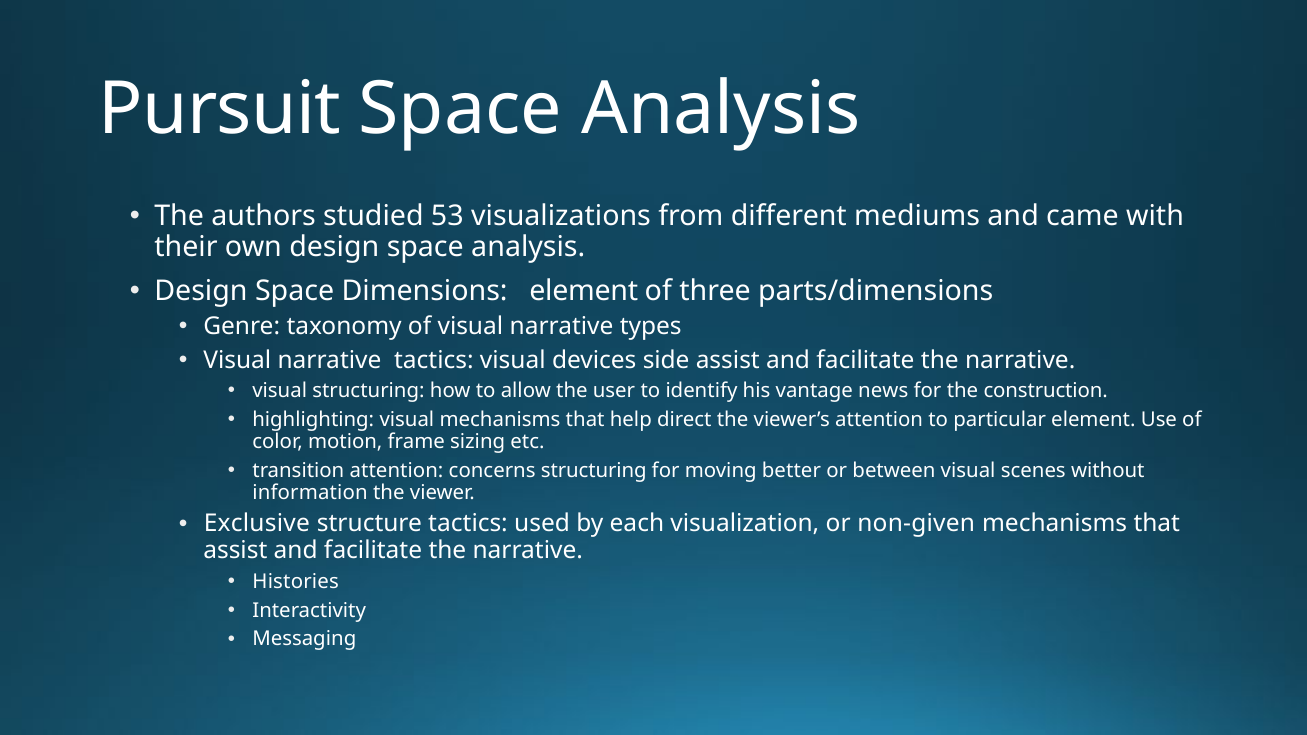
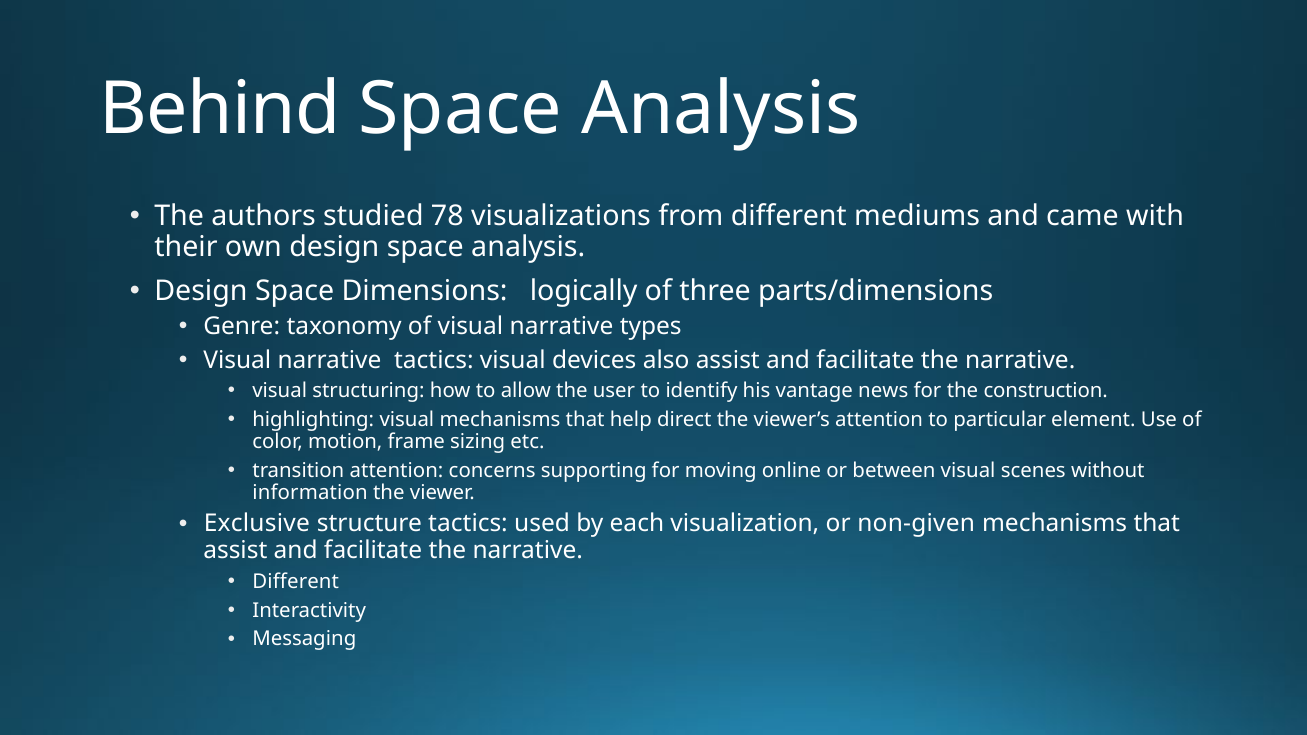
Pursuit: Pursuit -> Behind (220, 110)
53: 53 -> 78 (447, 216)
Dimensions element: element -> logically (584, 291)
side: side -> also (666, 360)
concerns structuring: structuring -> supporting (594, 471)
better: better -> online (791, 471)
Histories: Histories -> Different (296, 582)
